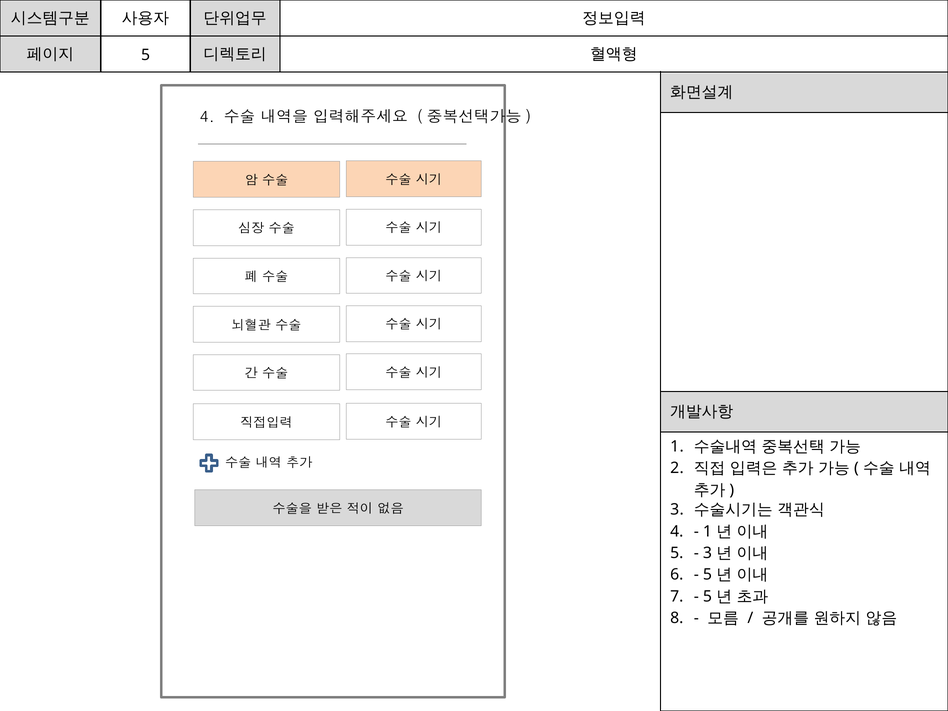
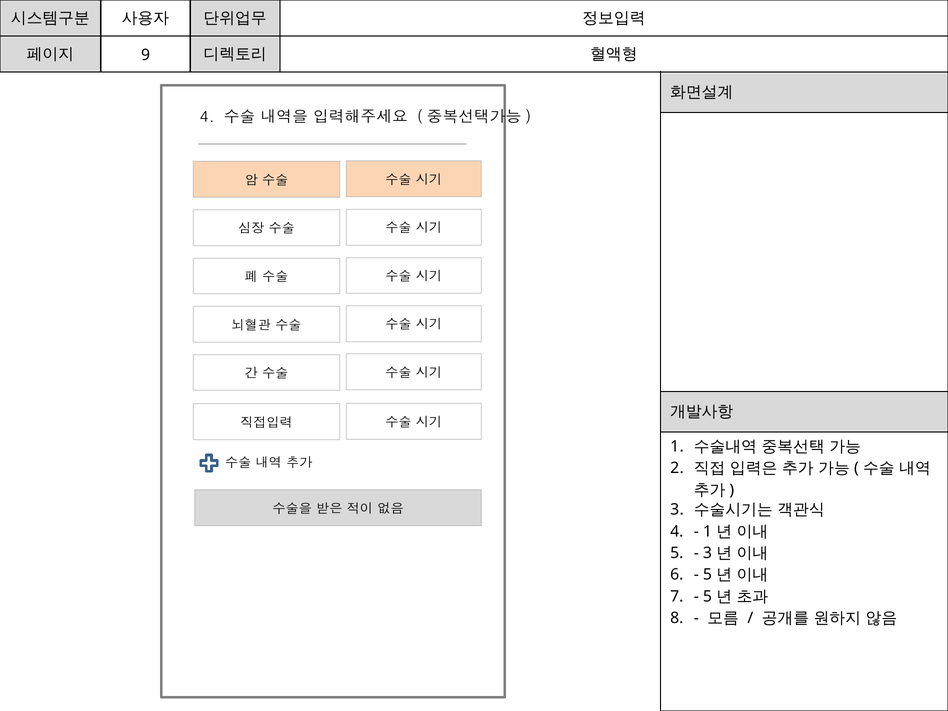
5: 5 -> 9 (146, 55)
